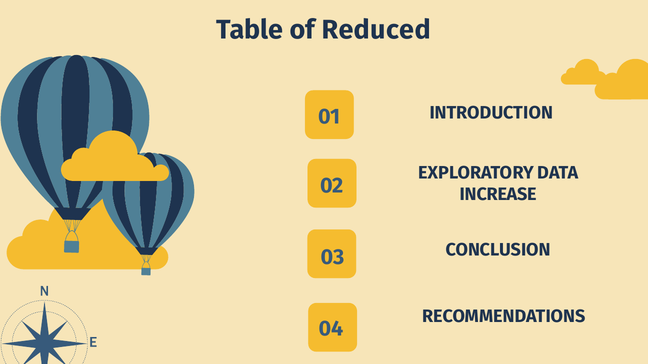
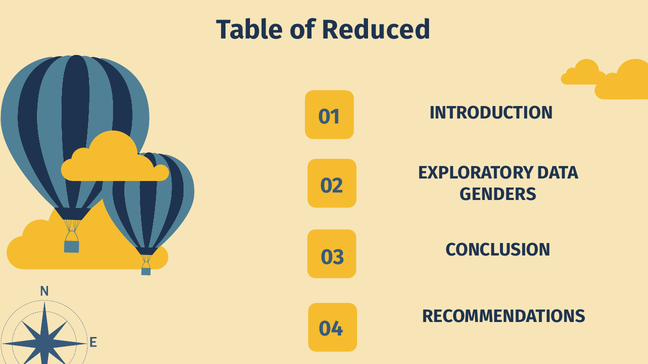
INCREASE: INCREASE -> GENDERS (498, 195)
